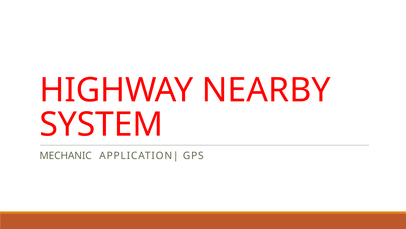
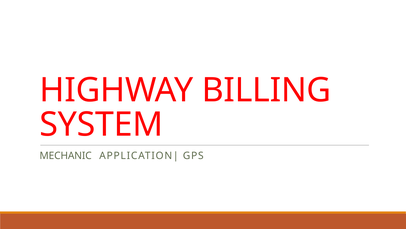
NEARBY: NEARBY -> BILLING (266, 90)
